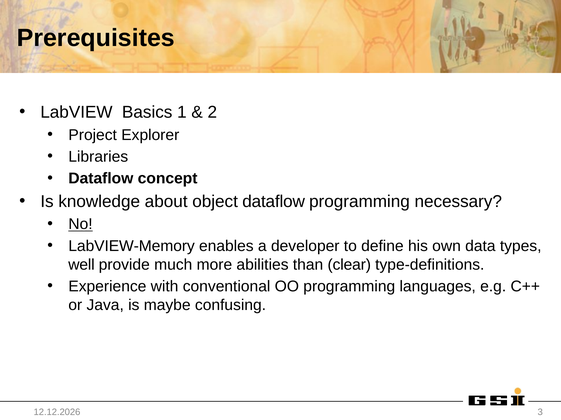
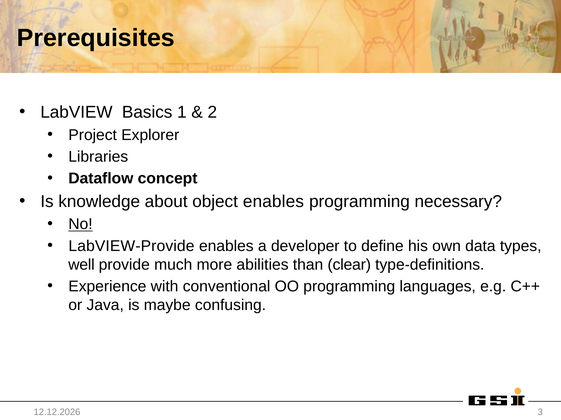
object dataflow: dataflow -> enables (273, 202)
LabVIEW-Memory: LabVIEW-Memory -> LabVIEW-Provide (131, 246)
